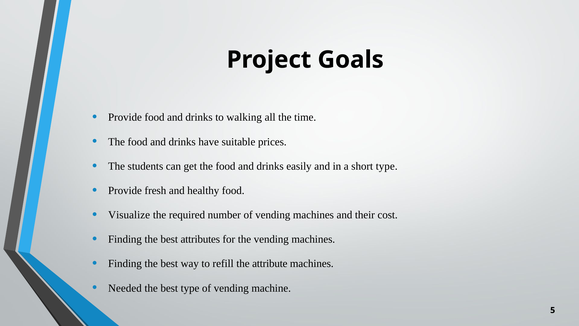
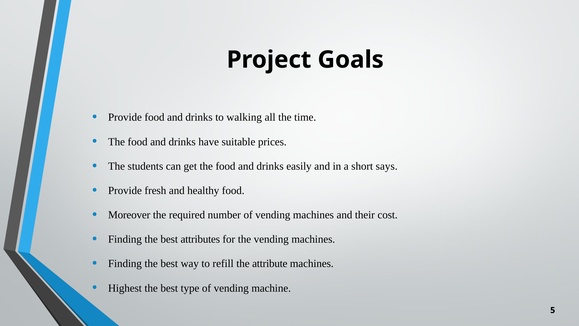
short type: type -> says (387, 166)
Visualize: Visualize -> Moreover (129, 215)
Needed: Needed -> Highest (125, 288)
